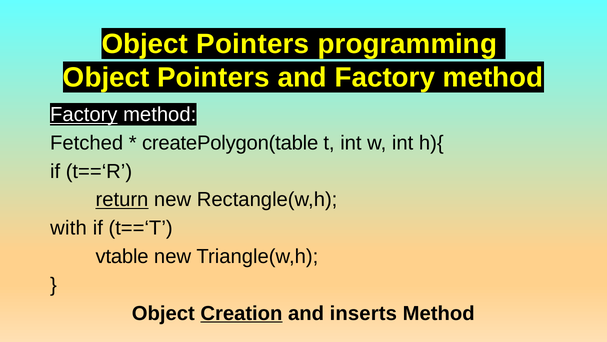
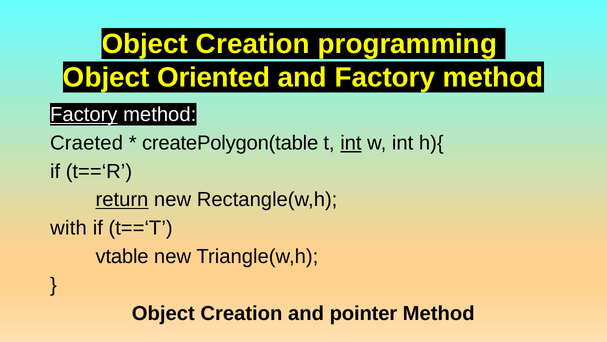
Pointers: Pointers -> Creation (253, 44)
Pointers: Pointers -> Oriented (214, 77)
Fetched: Fetched -> Craeted (87, 143)
int underline: none -> present (351, 143)
Creation underline: present -> none (241, 313)
inserts: inserts -> pointer (363, 313)
